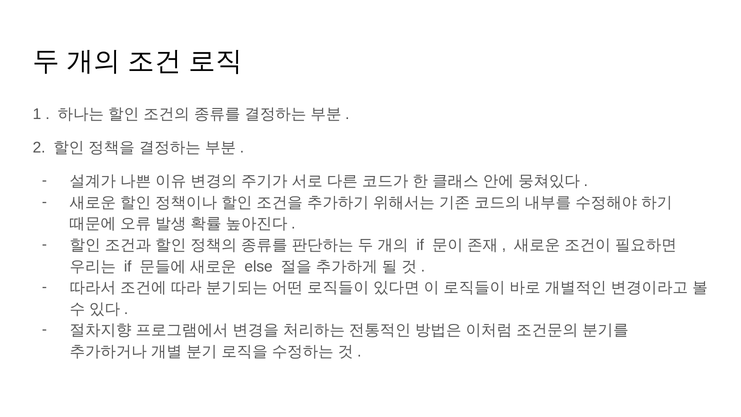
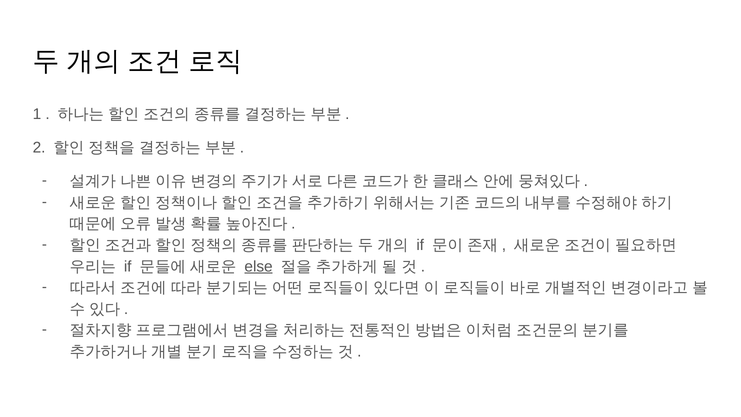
else underline: none -> present (259, 266)
